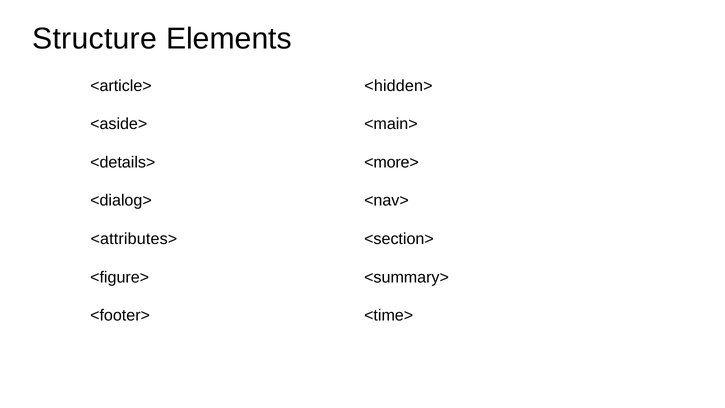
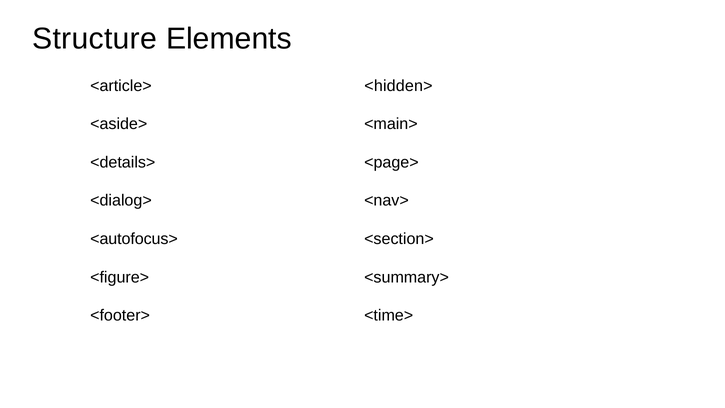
<more>: <more> -> <page> (391, 162)
<attributes>: <attributes> -> <autofocus> (134, 239)
